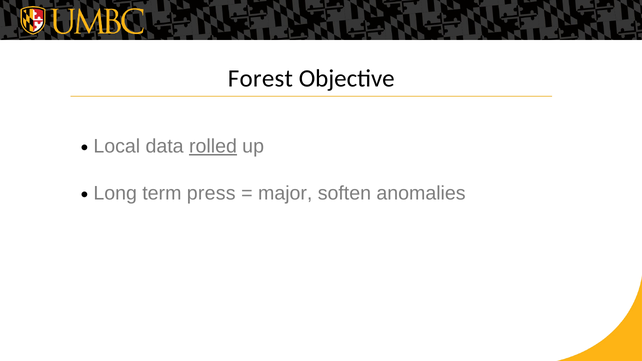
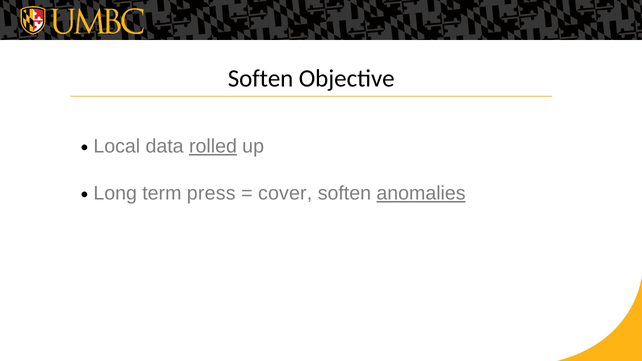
Forest: Forest -> Soften (261, 79)
major: major -> cover (285, 193)
anomalies underline: none -> present (421, 193)
